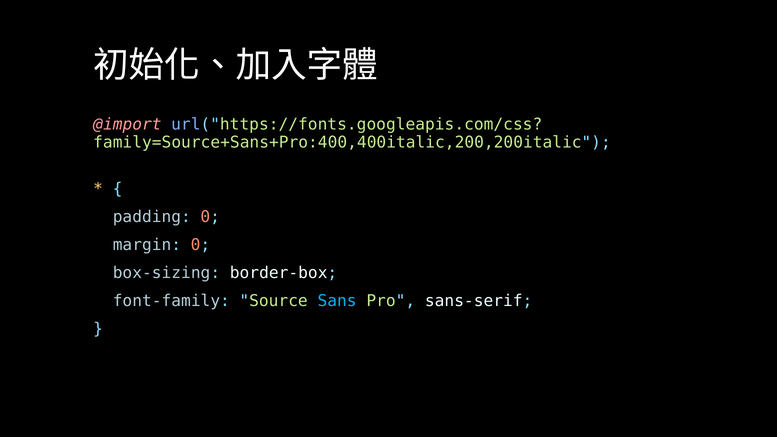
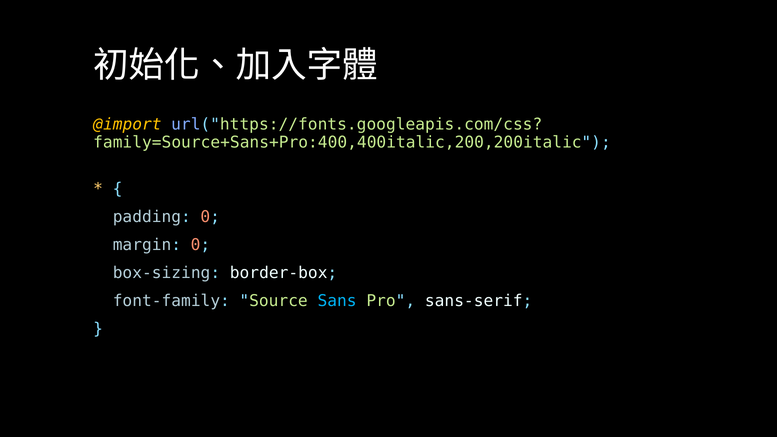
@import colour: pink -> yellow (127, 124)
